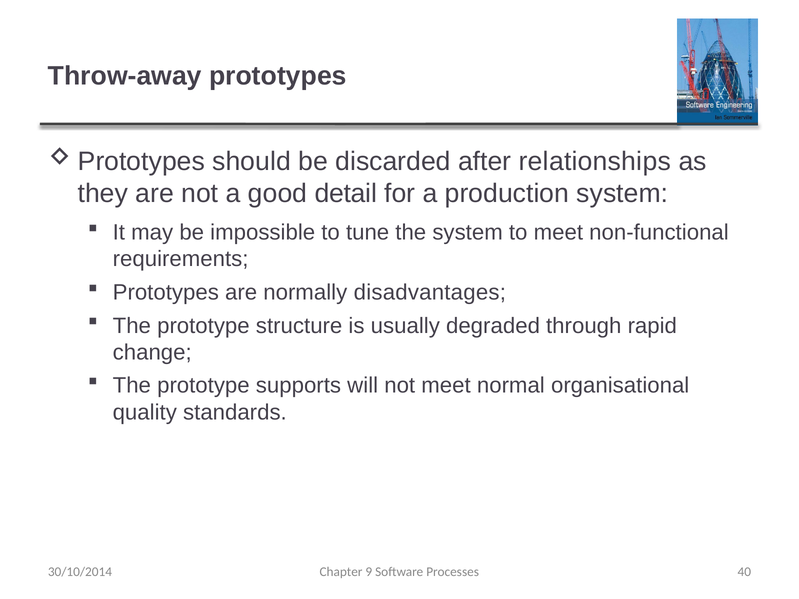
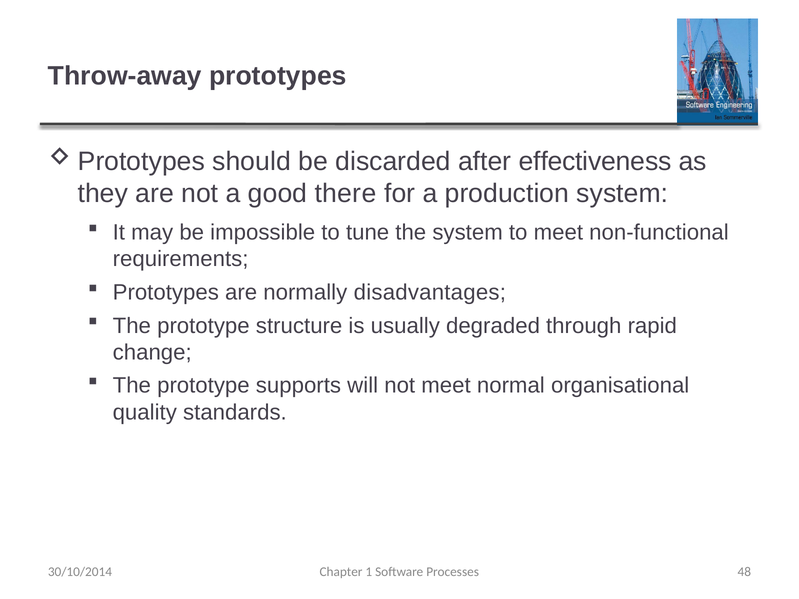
relationships: relationships -> effectiveness (595, 162)
detail: detail -> there (345, 194)
9: 9 -> 1 (369, 572)
40: 40 -> 48 (744, 572)
